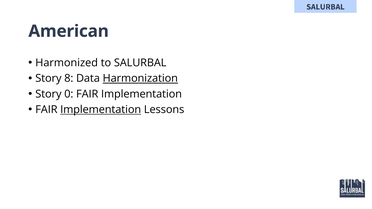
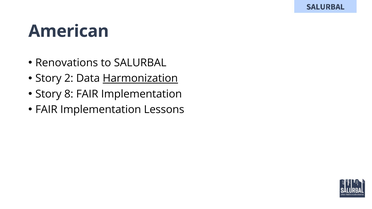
Harmonized: Harmonized -> Renovations (67, 63)
8: 8 -> 2 (69, 78)
0: 0 -> 8 (69, 94)
Implementation underline: present -> none (101, 110)
